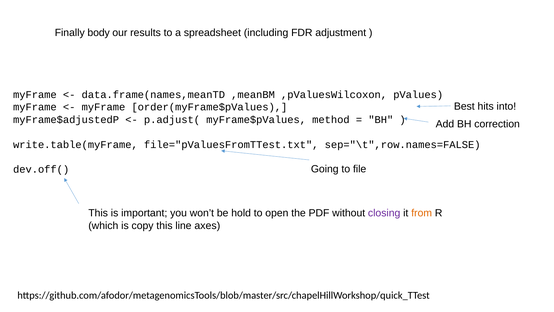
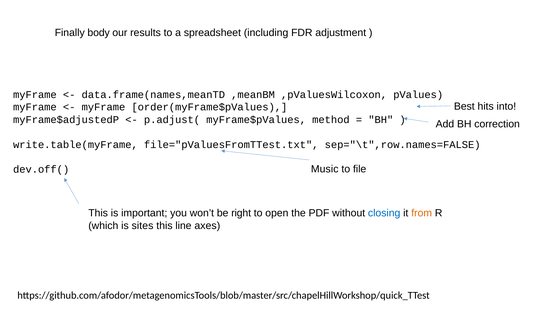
Going: Going -> Music (325, 169)
hold: hold -> right (241, 213)
closing colour: purple -> blue (384, 213)
copy: copy -> sites (142, 225)
